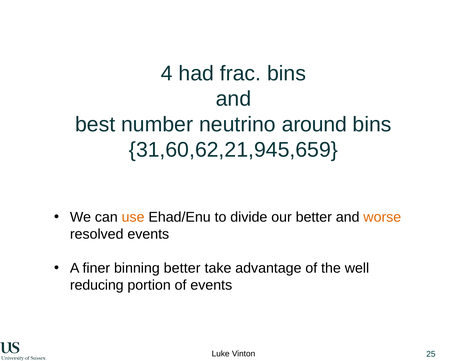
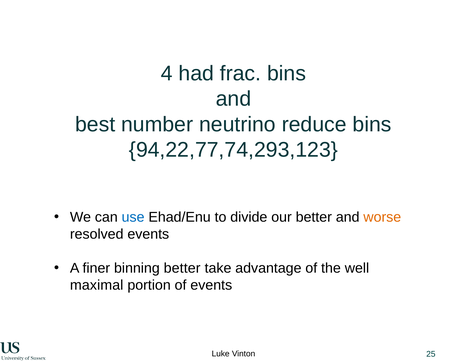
around: around -> reduce (314, 125)
31,60,62,21,945,659: 31,60,62,21,945,659 -> 94,22,77,74,293,123 (233, 150)
use colour: orange -> blue (133, 218)
reducing: reducing -> maximal (97, 286)
